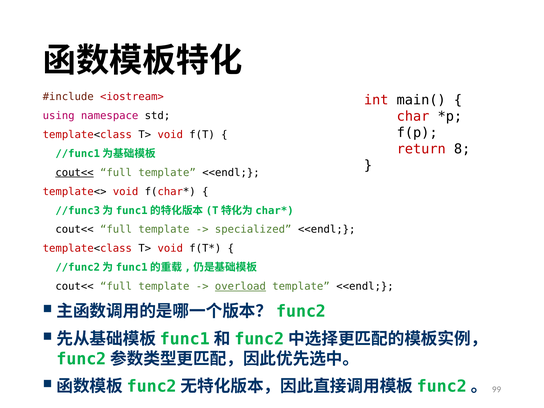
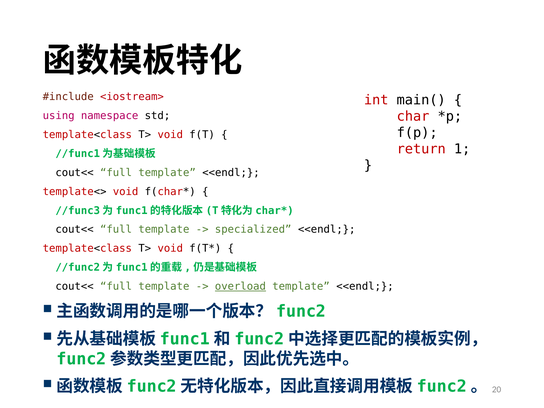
8: 8 -> 1 (462, 149)
cout<< underline: present -> none (75, 173)
99: 99 -> 20 (497, 390)
